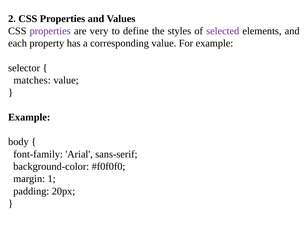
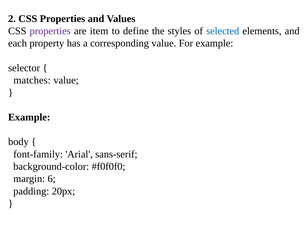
very: very -> item (99, 31)
selected colour: purple -> blue (223, 31)
1: 1 -> 6 (52, 179)
